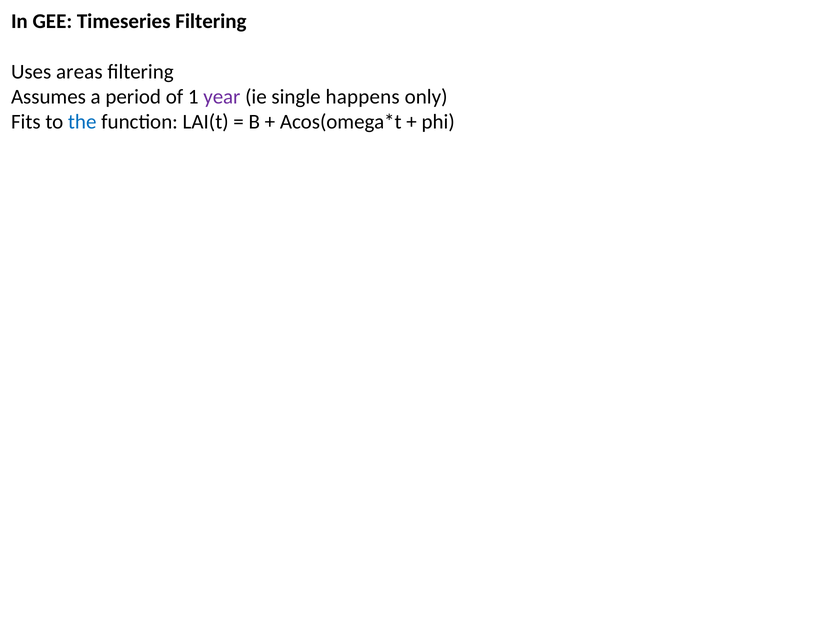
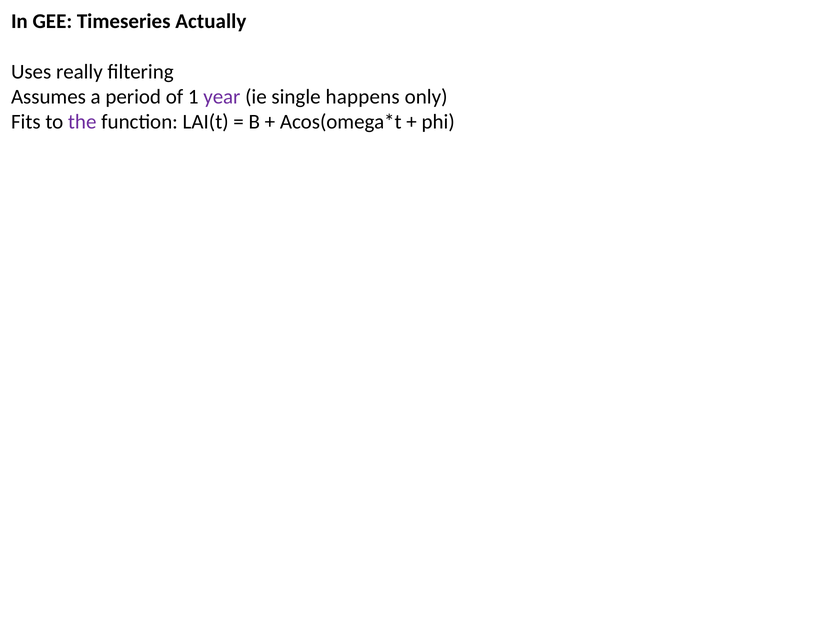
Timeseries Filtering: Filtering -> Actually (211, 21)
areas: areas -> really (79, 72)
the colour: blue -> purple (82, 122)
